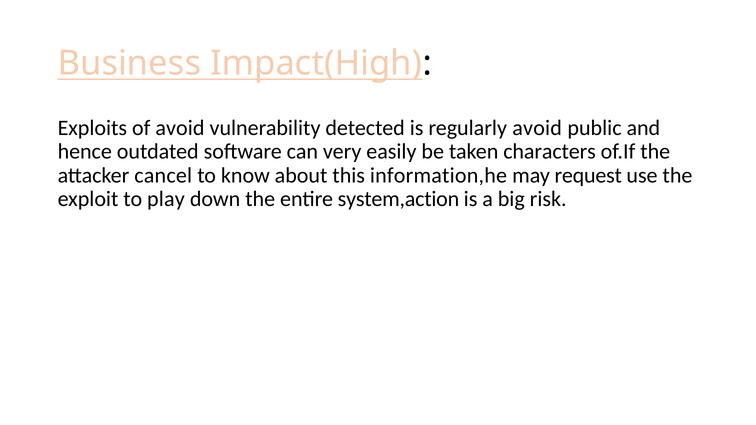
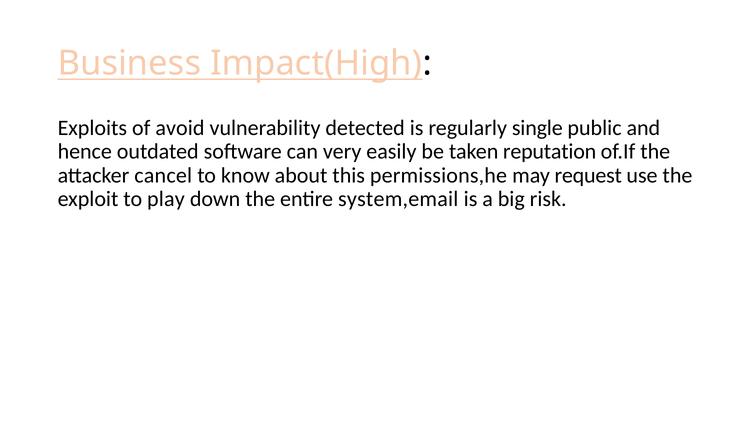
regularly avoid: avoid -> single (537, 128)
characters: characters -> reputation (550, 152)
information,he: information,he -> permissions,he (438, 175)
system,action: system,action -> system,email (398, 199)
